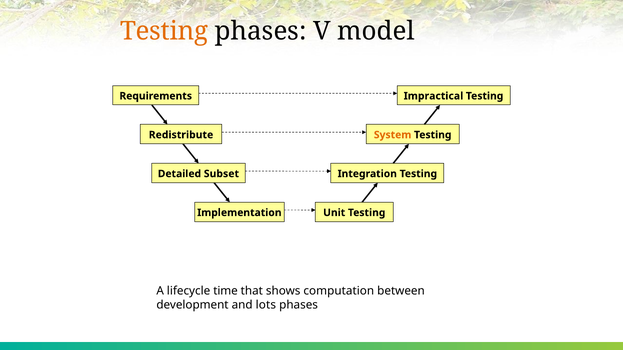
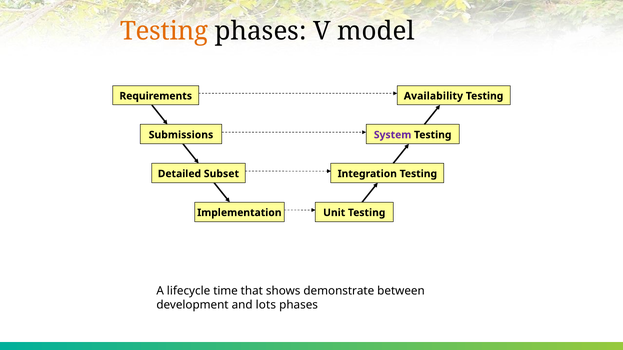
Impractical: Impractical -> Availability (433, 96)
Redistribute: Redistribute -> Submissions (181, 135)
System colour: orange -> purple (393, 135)
computation: computation -> demonstrate (339, 291)
